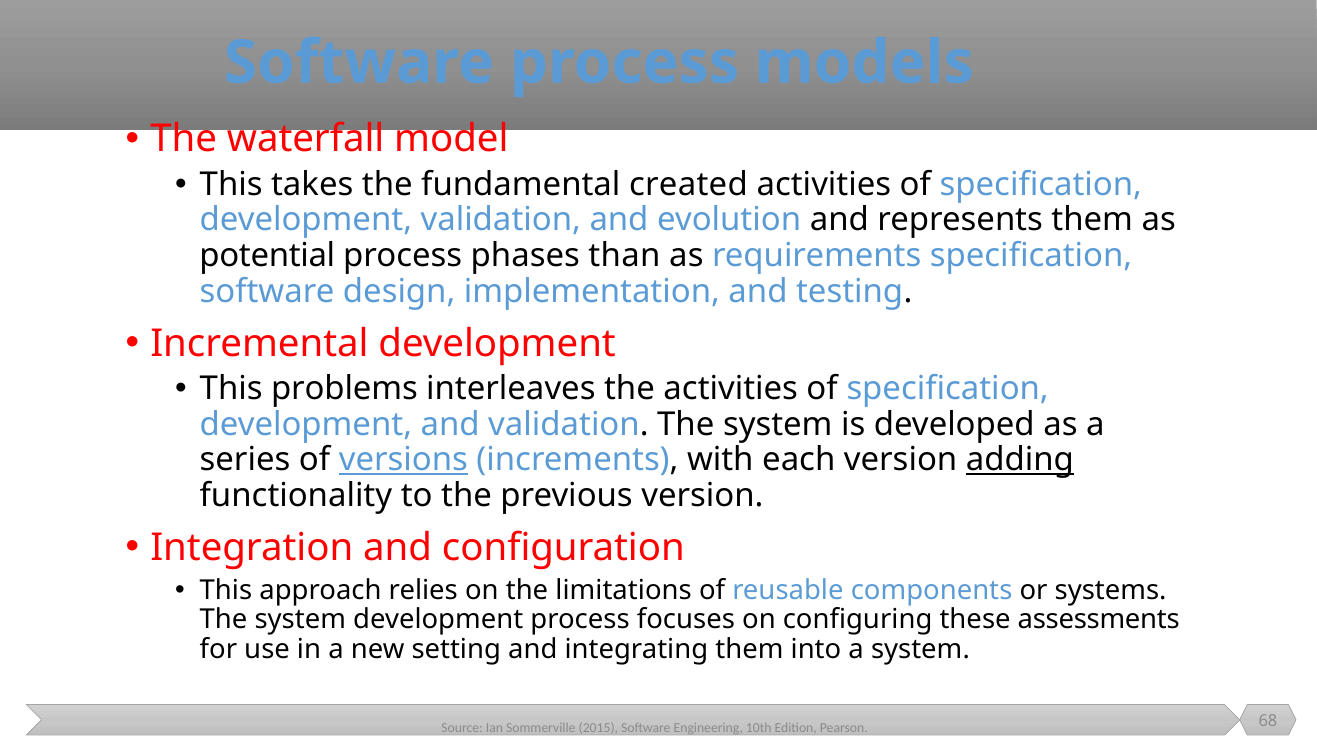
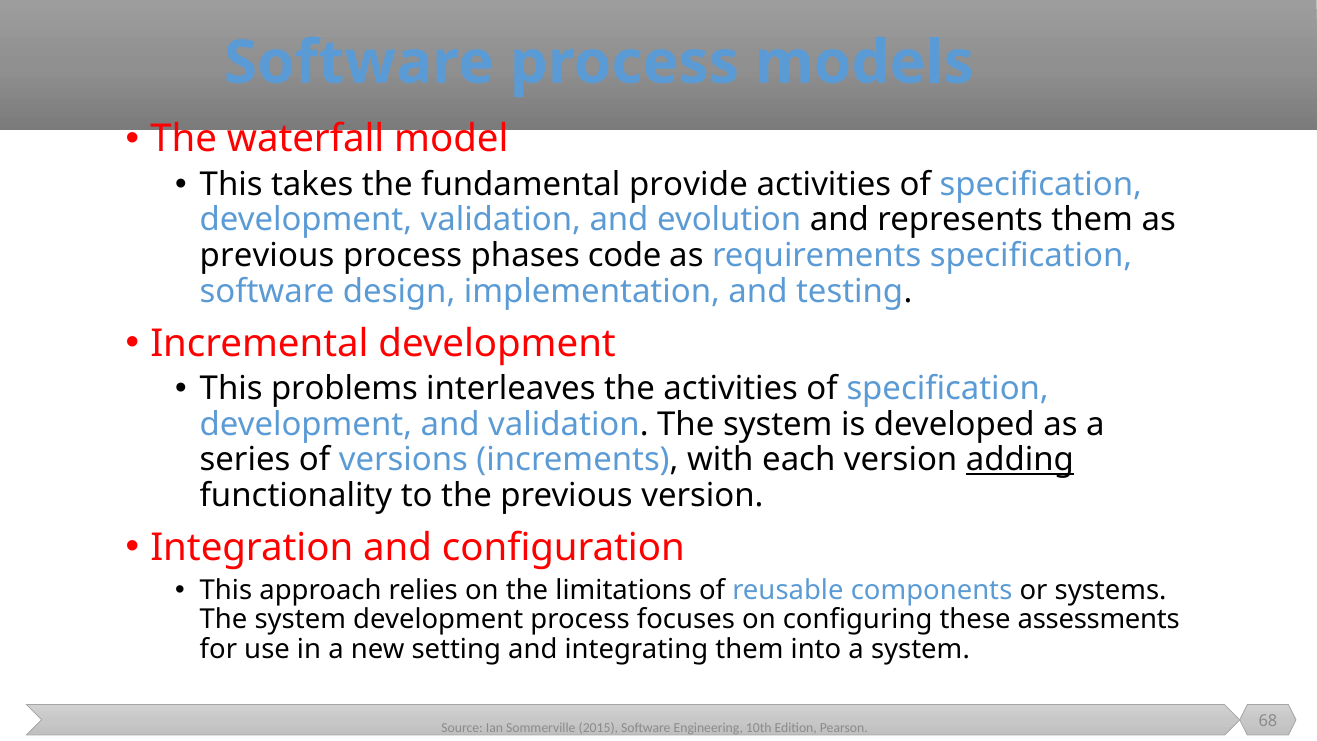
created: created -> provide (688, 185)
potential: potential -> previous (267, 256)
than: than -> code (625, 256)
versions underline: present -> none (403, 460)
